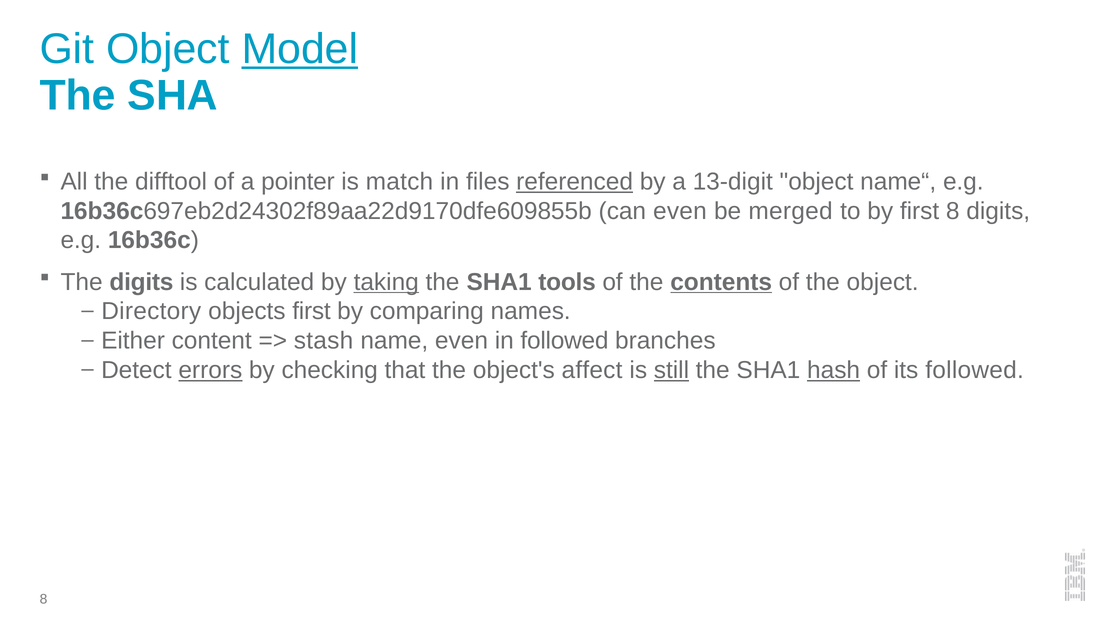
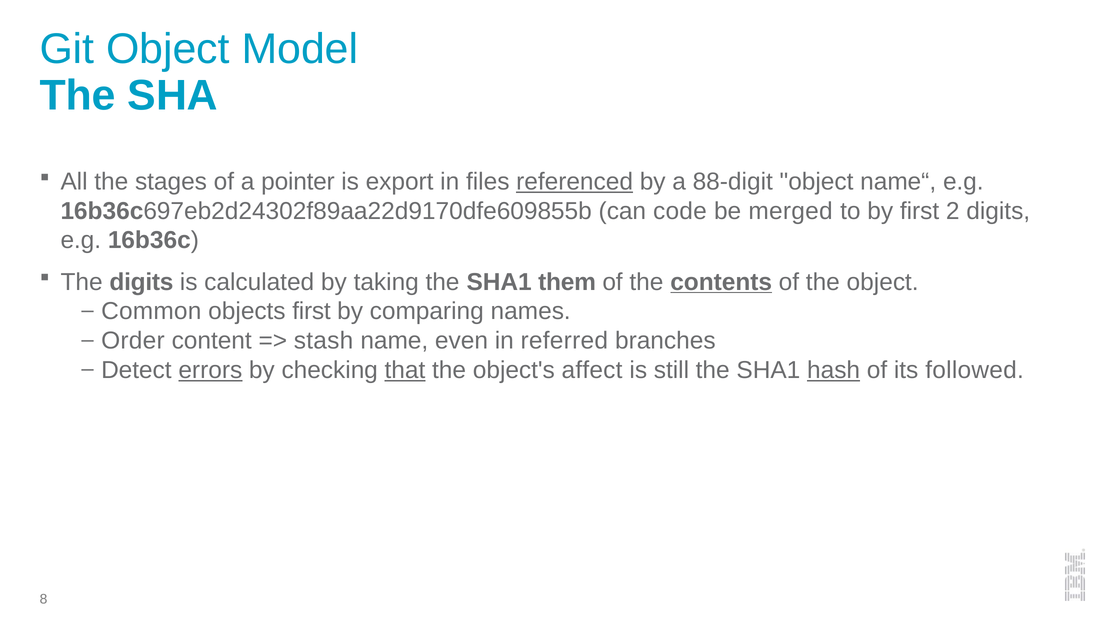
Model underline: present -> none (300, 49)
difftool: difftool -> stages (171, 182)
match: match -> export (400, 182)
13-digit: 13-digit -> 88-digit (733, 182)
can even: even -> code (680, 211)
first 8: 8 -> 2 (953, 211)
taking underline: present -> none (386, 282)
tools: tools -> them (567, 282)
Directory: Directory -> Common (151, 312)
Either: Either -> Order (133, 341)
in followed: followed -> referred (564, 341)
that underline: none -> present (405, 370)
still underline: present -> none (671, 370)
